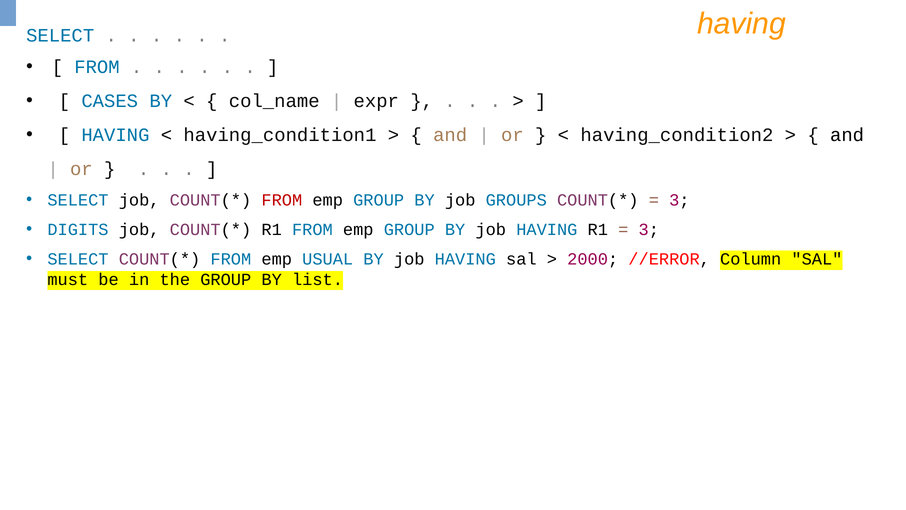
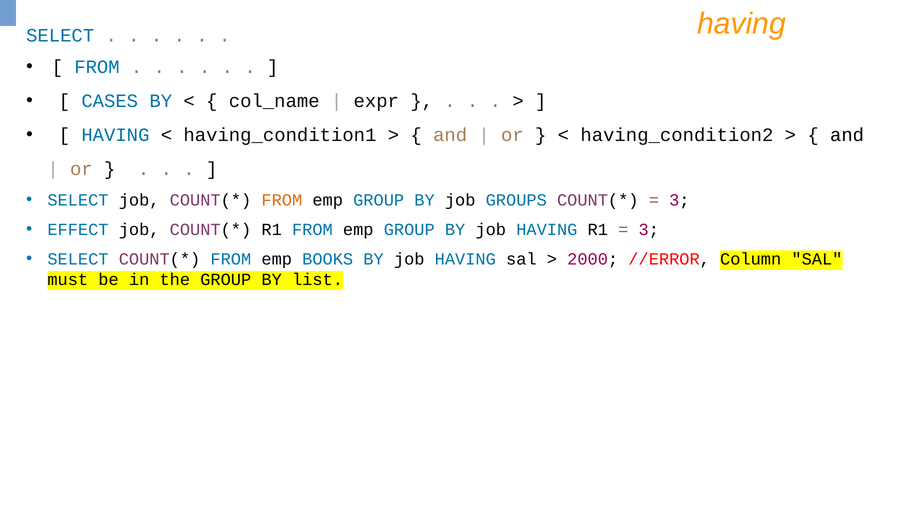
FROM colour: red -> orange (282, 200)
DIGITS: DIGITS -> EFFECT (78, 229)
USUAL: USUAL -> BOOKS (328, 259)
